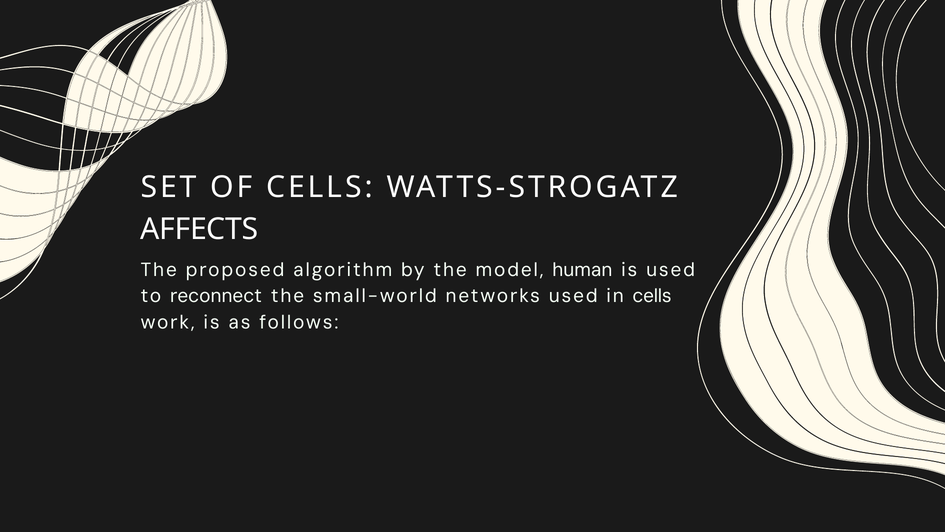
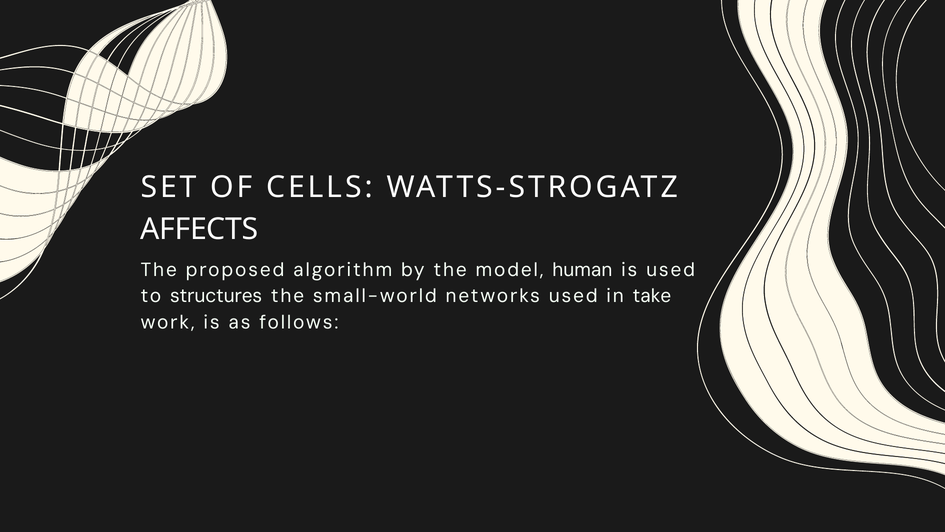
reconnect: reconnect -> structures (216, 296)
in cells: cells -> take (652, 296)
